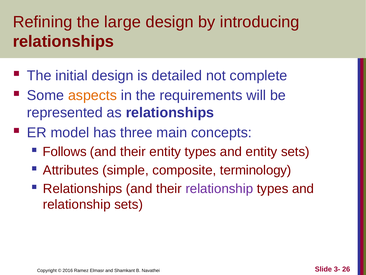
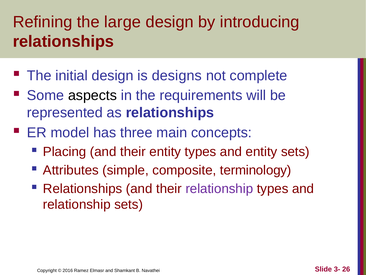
detailed: detailed -> designs (177, 75)
aspects colour: orange -> black (92, 95)
Follows: Follows -> Placing (65, 151)
